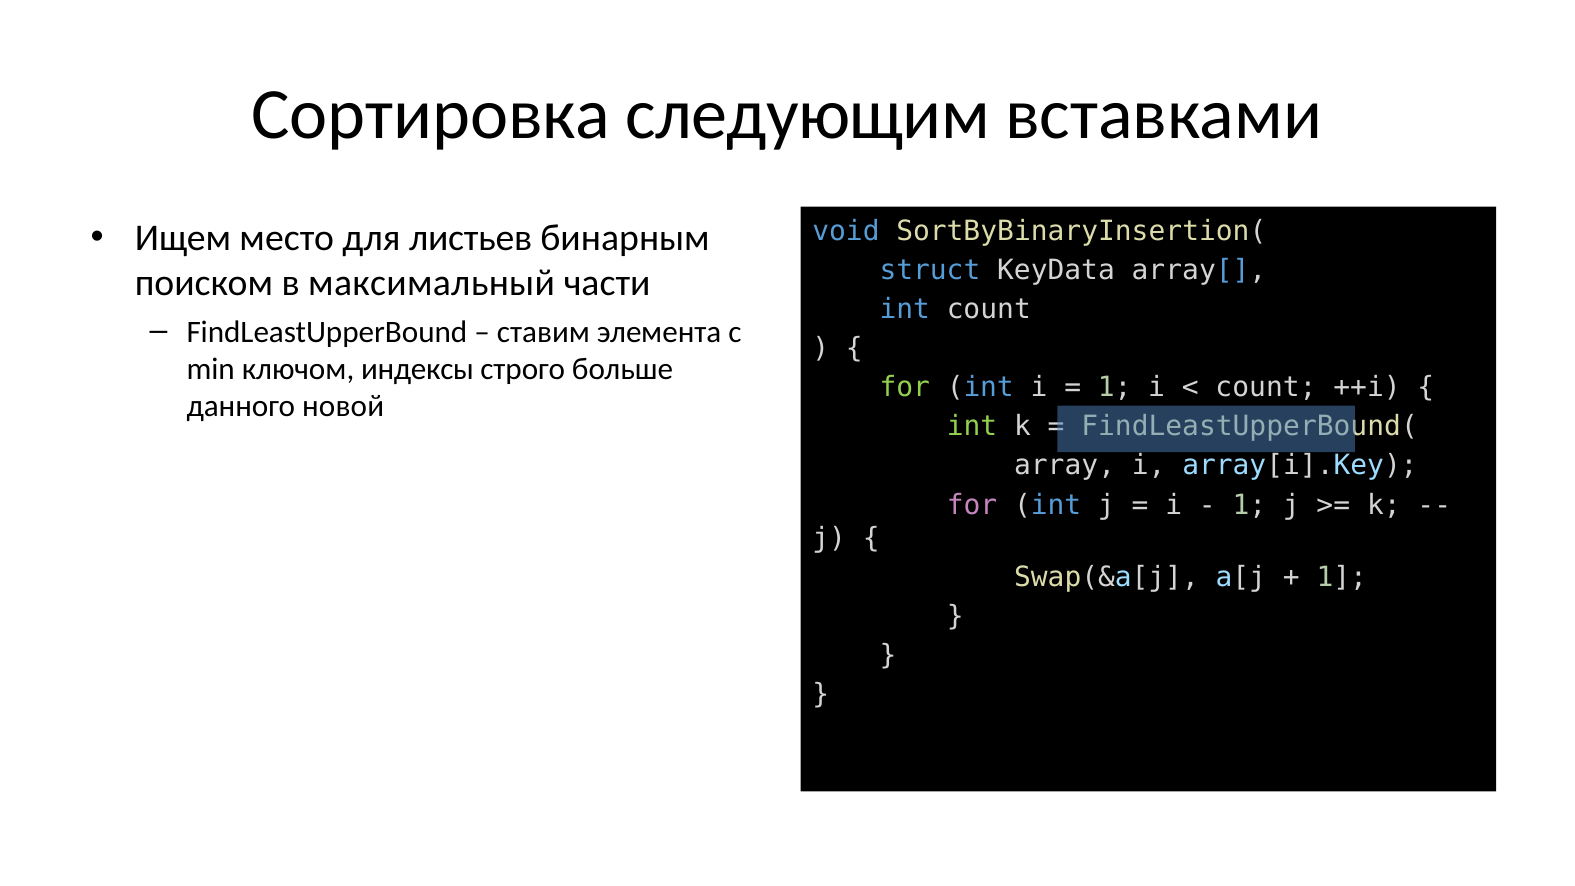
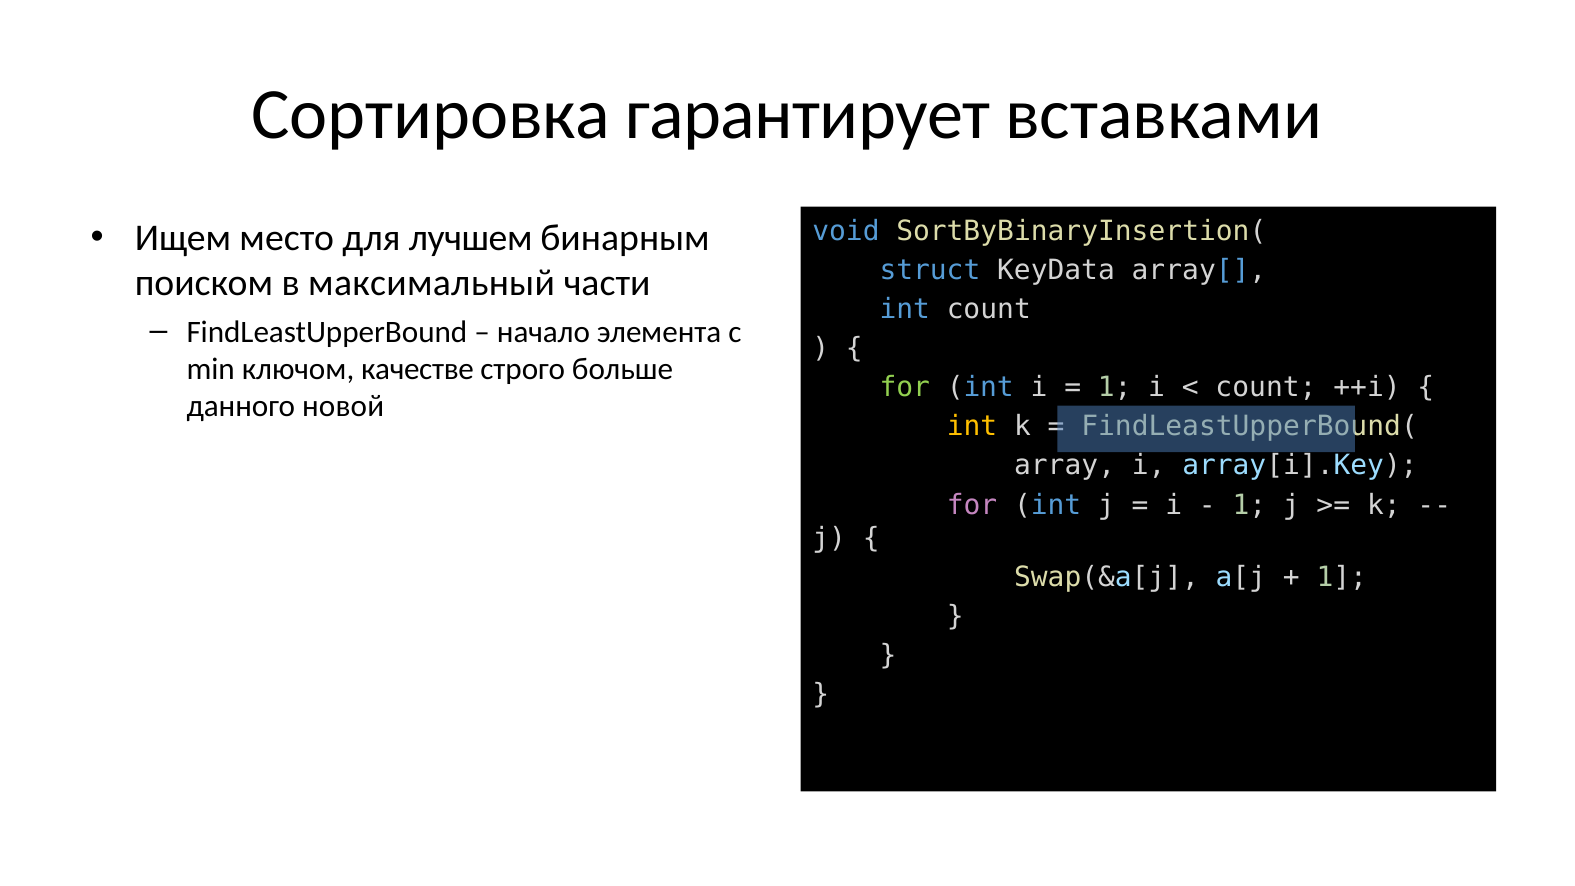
следующим: следующим -> гарантирует (808, 114)
листьев: листьев -> лучшем (471, 238)
ставим: ставим -> начало (543, 332)
индексы: индексы -> качестве (417, 369)
int colour: light green -> yellow (972, 427)
